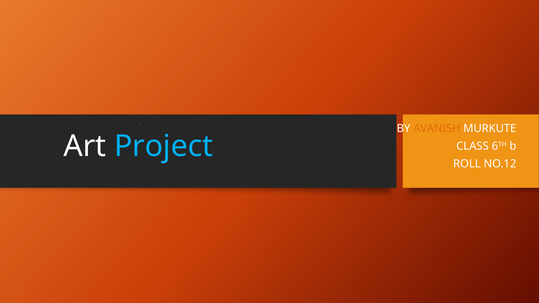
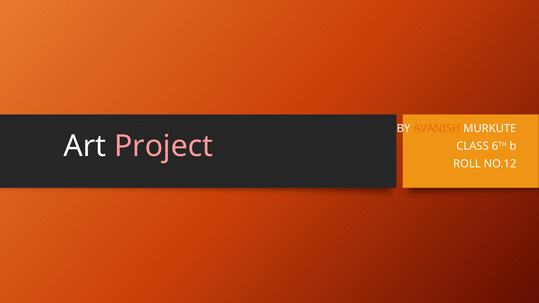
Project colour: light blue -> pink (164, 146)
